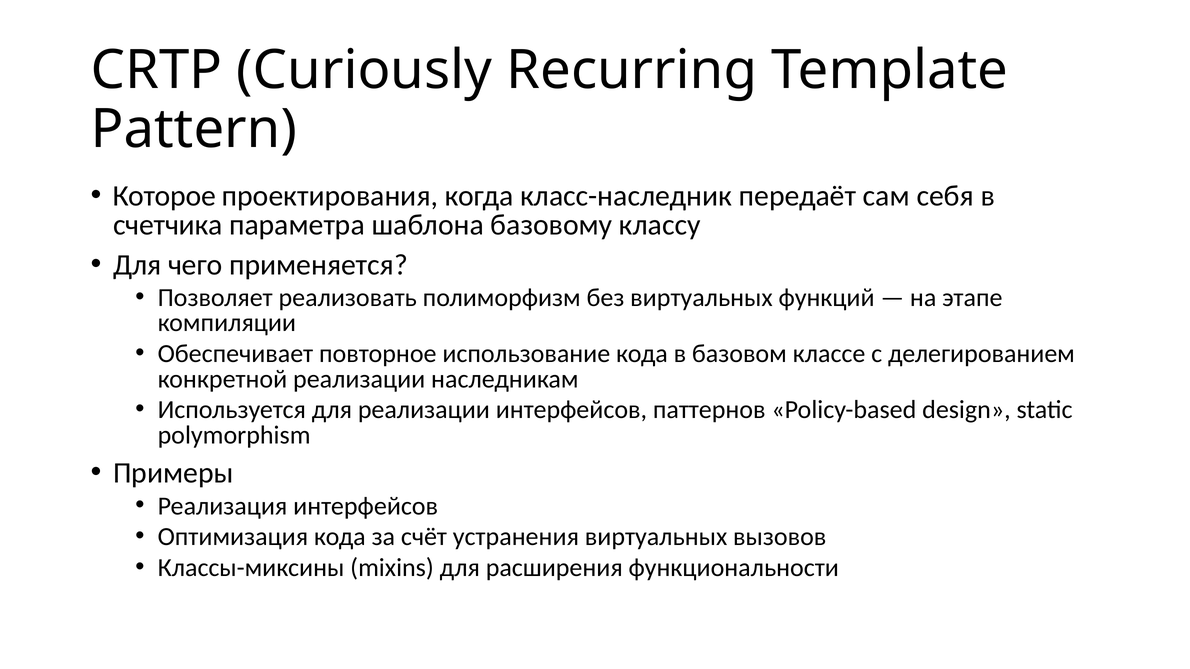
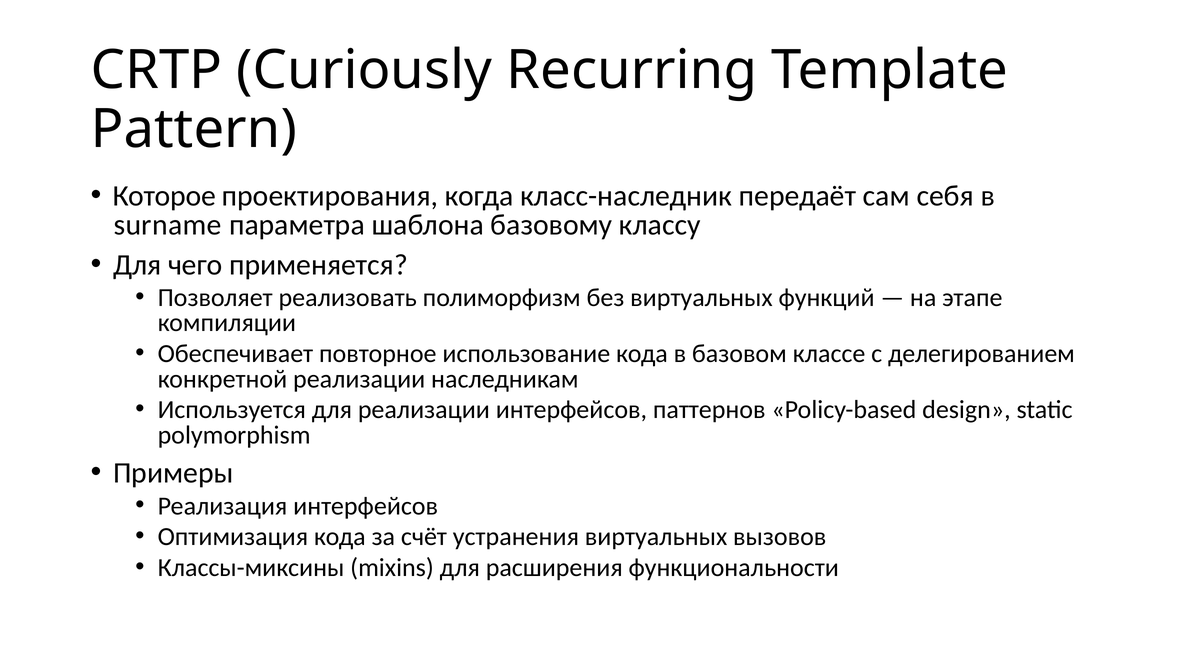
счетчика: счетчика -> surname (168, 225)
